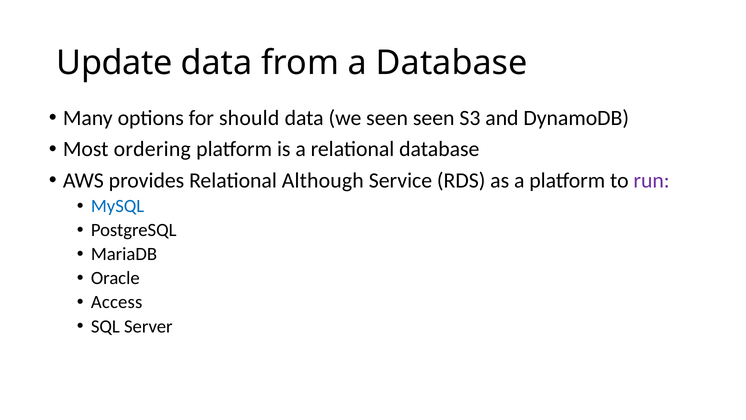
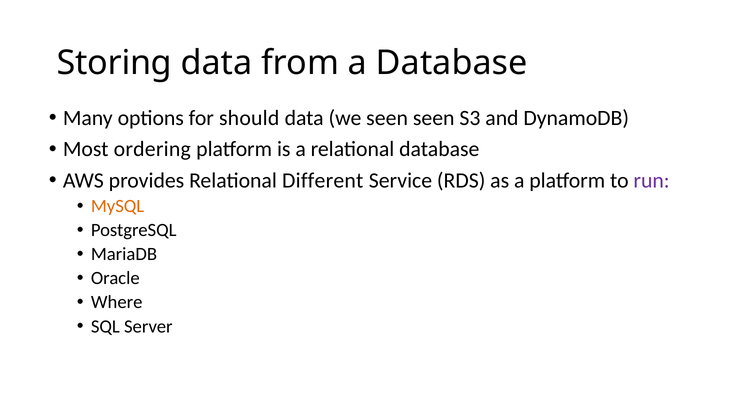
Update: Update -> Storing (114, 63)
Although: Although -> Different (323, 180)
MySQL colour: blue -> orange (118, 206)
Access: Access -> Where (117, 302)
